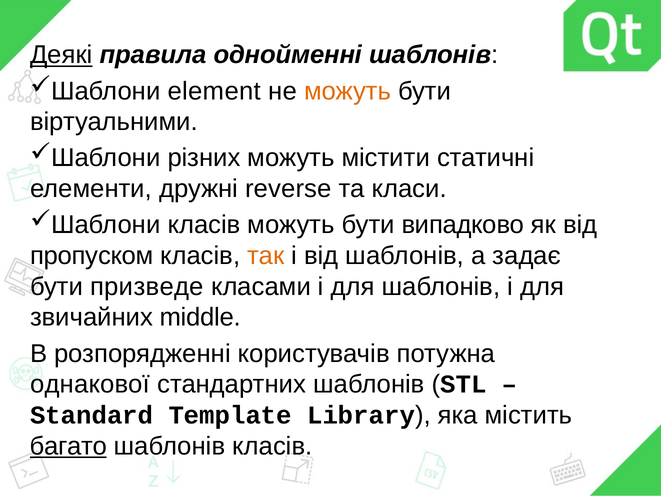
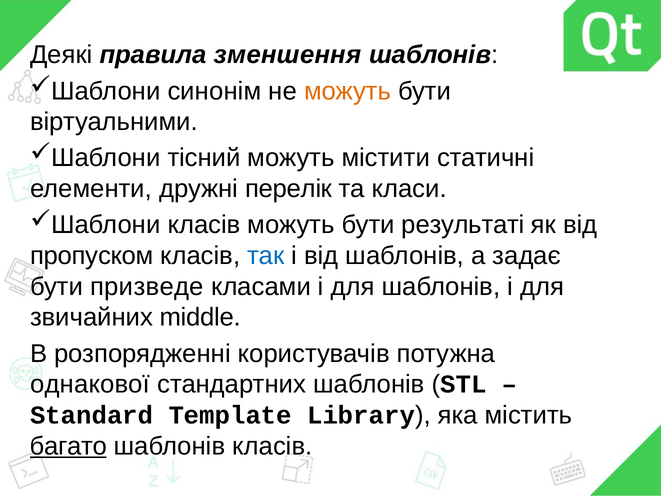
Деякі underline: present -> none (61, 55)
однойменні: однойменні -> зменшення (288, 55)
element: element -> синонім (214, 91)
різних: різних -> тісний (204, 158)
reverse: reverse -> перелік (289, 189)
випадково: випадково -> результаті (463, 225)
так colour: orange -> blue (266, 256)
